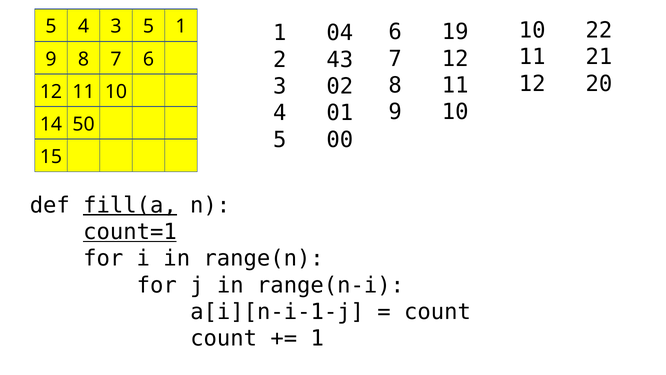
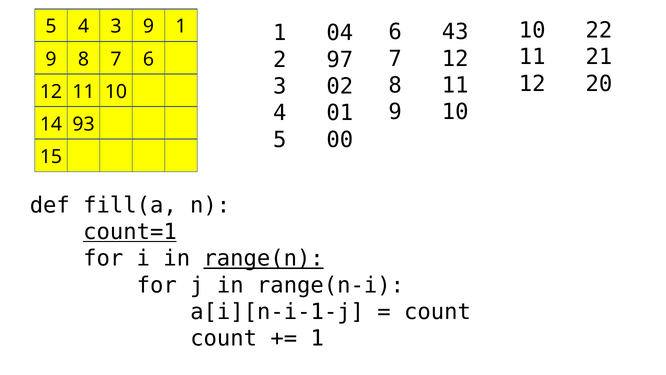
3 5: 5 -> 9 (149, 27)
19: 19 -> 43 (455, 32)
43: 43 -> 97 (340, 60)
50: 50 -> 93 (84, 124)
fill(a underline: present -> none (130, 205)
range(n underline: none -> present (264, 258)
